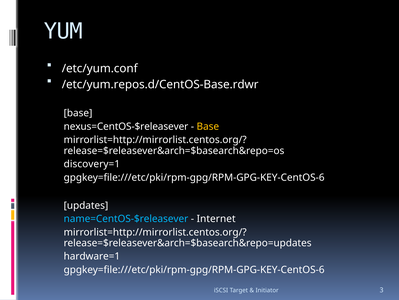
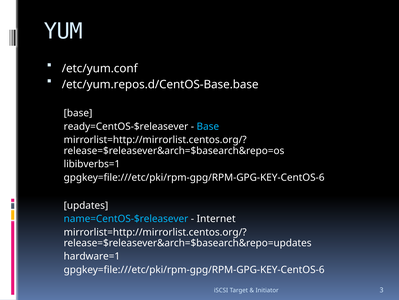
/etc/yum.repos.d/CentOS-Base.rdwr: /etc/yum.repos.d/CentOS-Base.rdwr -> /etc/yum.repos.d/CentOS-Base.base (160, 84)
nexus=CentOS-$releasever: nexus=CentOS-$releasever -> ready=CentOS-$releasever (126, 126)
Base colour: yellow -> light blue (208, 126)
discovery=1: discovery=1 -> libibverbs=1 (92, 164)
